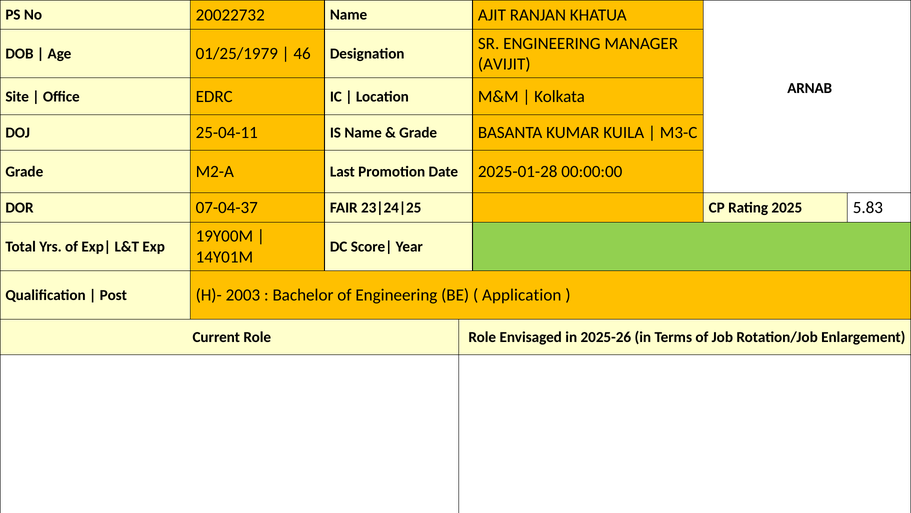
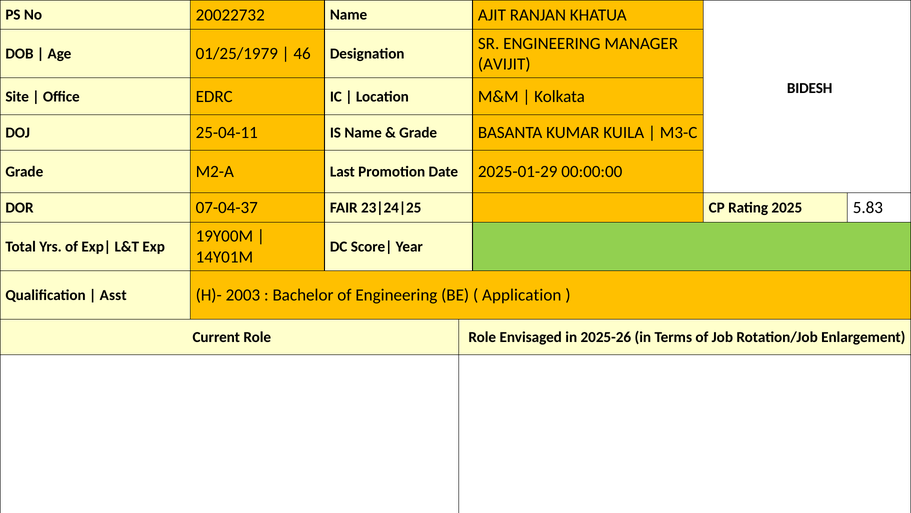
ARNAB: ARNAB -> BIDESH (810, 88)
2025-01-28: 2025-01-28 -> 2025-01-29 (518, 172)
Post: Post -> Asst (113, 295)
